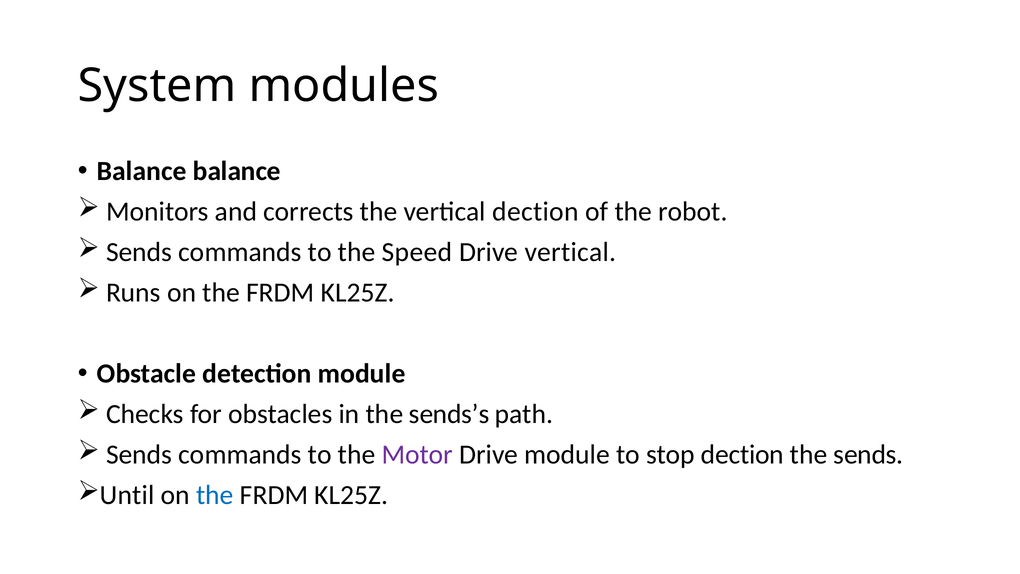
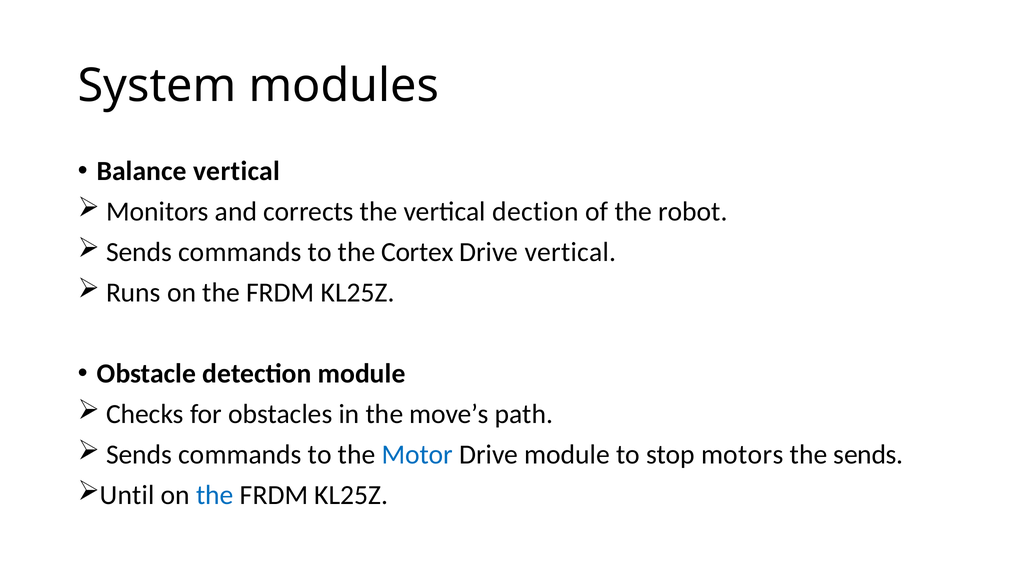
Balance balance: balance -> vertical (237, 171)
Speed: Speed -> Cortex (417, 252)
sends’s: sends’s -> move’s (449, 414)
Motor colour: purple -> blue (417, 454)
stop dection: dection -> motors (742, 454)
